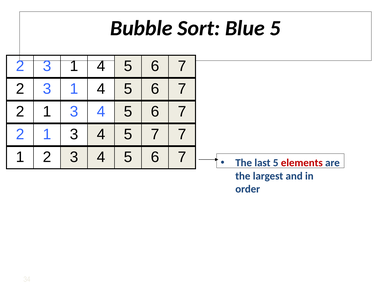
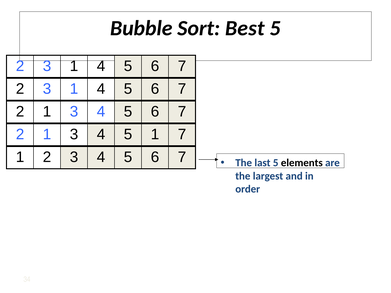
Blue: Blue -> Best (245, 28)
5 7: 7 -> 1 (155, 134)
elements colour: red -> black (302, 163)
